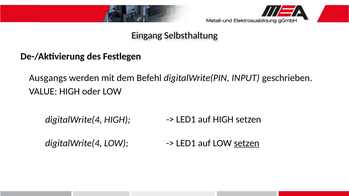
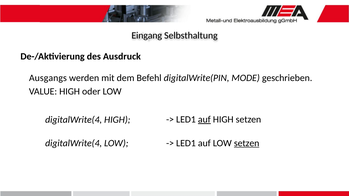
Festlegen: Festlegen -> Ausdruck (122, 56)
INPUT: INPUT -> MODE (246, 78)
auf underline: none -> present (204, 120)
